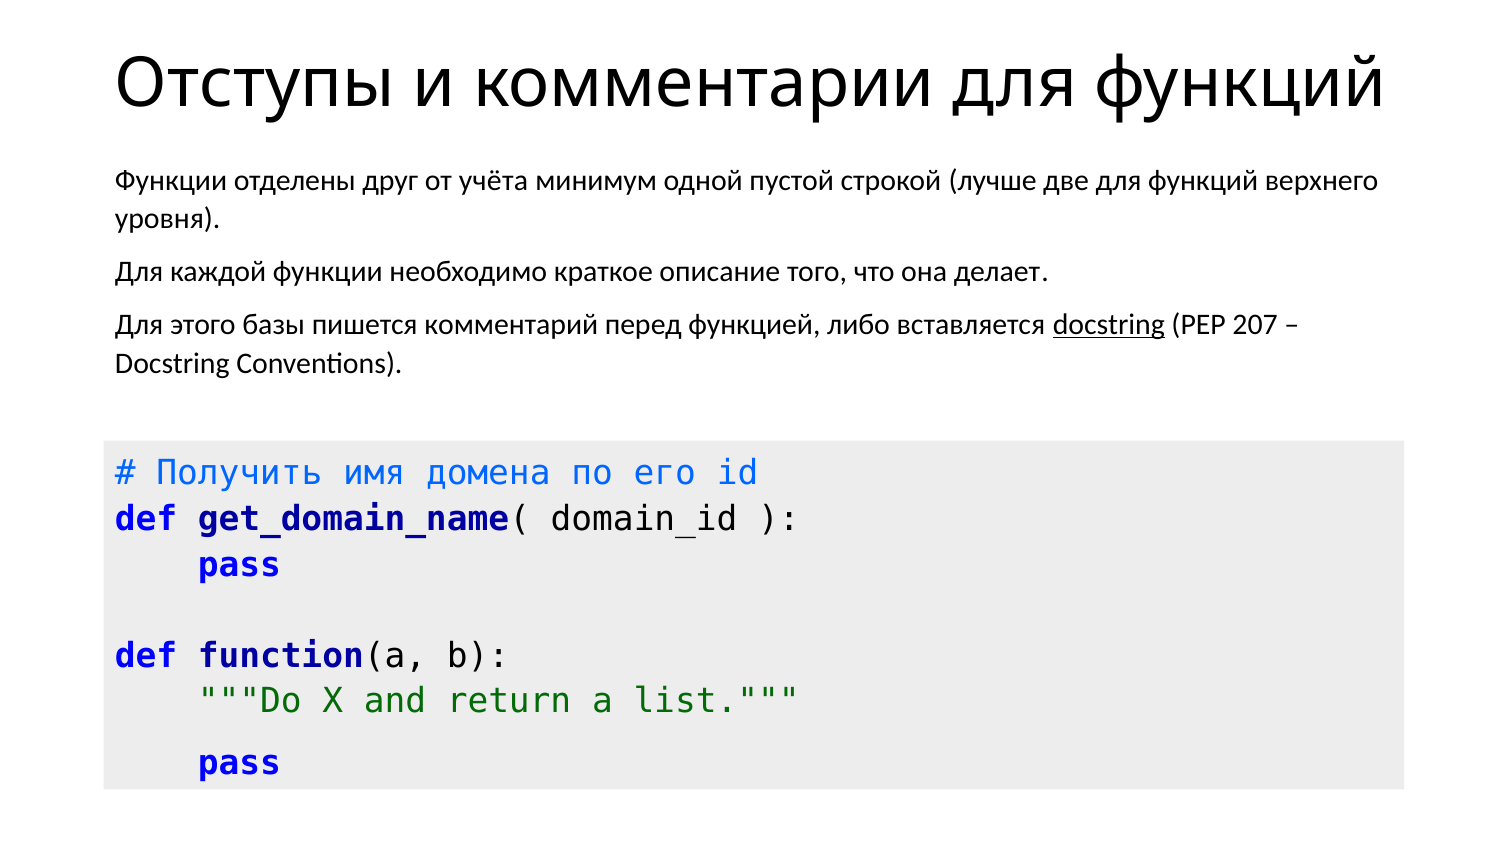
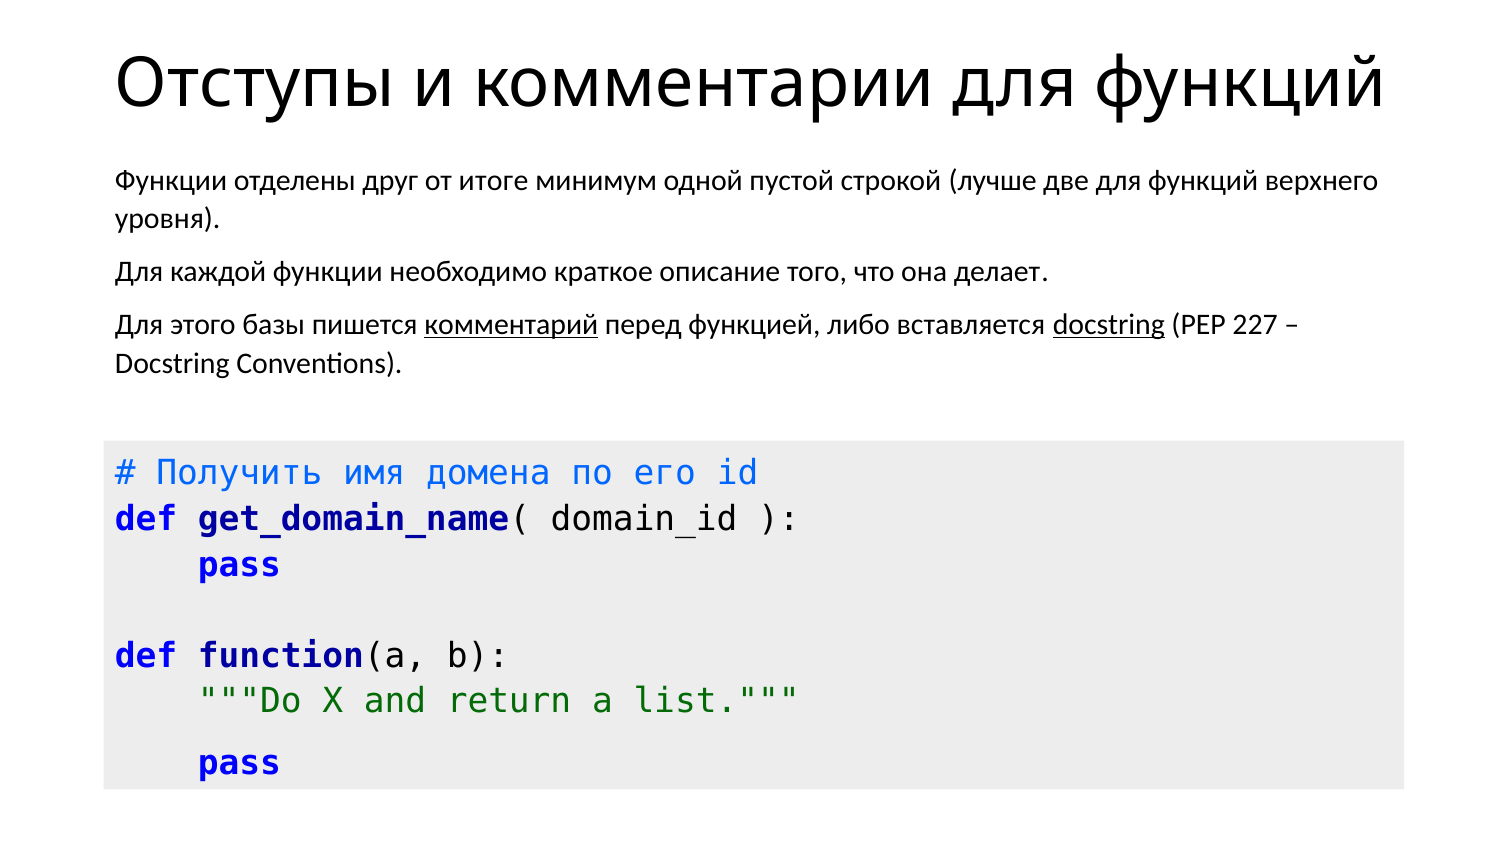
учёта: учёта -> итоге (493, 181)
комментарий underline: none -> present (511, 325)
207: 207 -> 227 (1255, 325)
